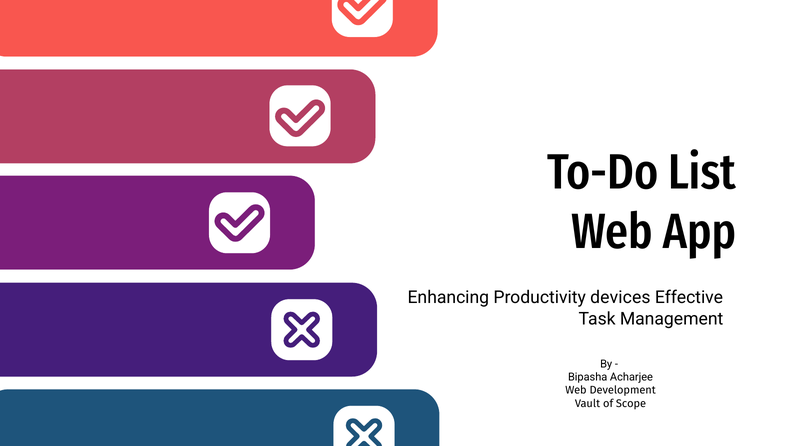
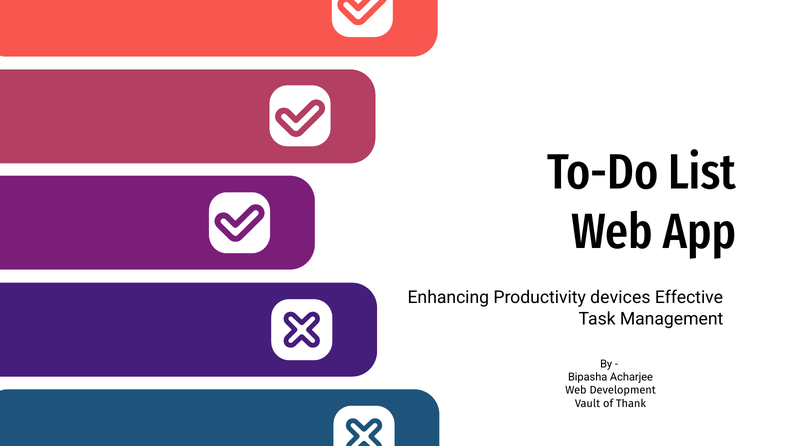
Scope: Scope -> Thank (631, 404)
